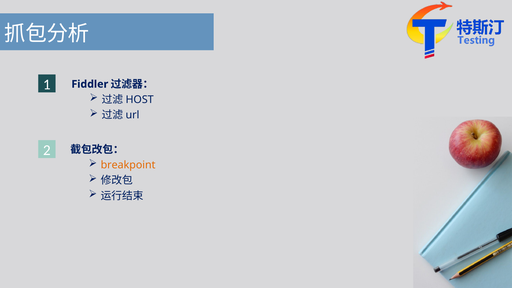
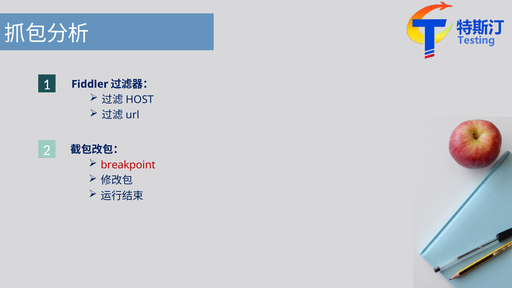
breakpoint colour: orange -> red (128, 165)
